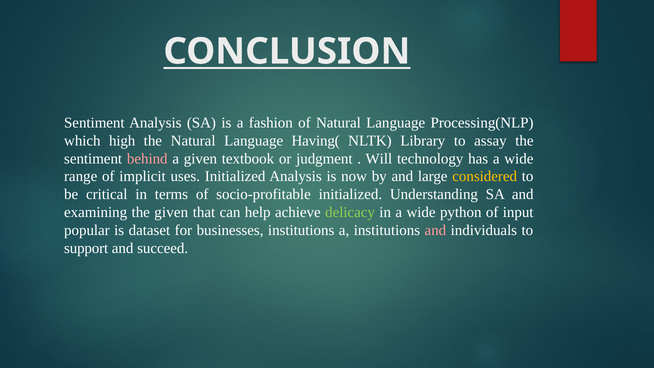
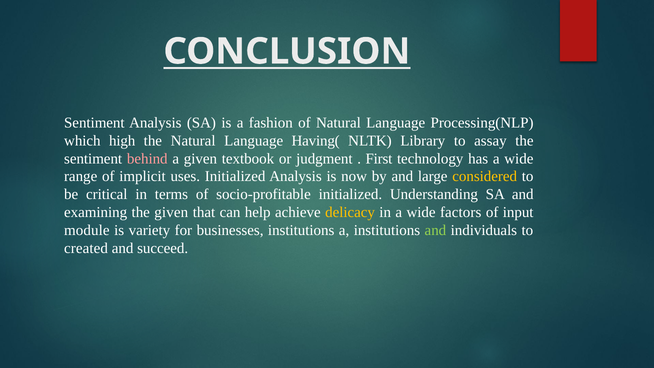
Will: Will -> First (379, 159)
delicacy colour: light green -> yellow (350, 212)
python: python -> factors (461, 212)
popular: popular -> module (87, 230)
dataset: dataset -> variety (149, 230)
and colour: pink -> light green (435, 230)
support: support -> created (86, 248)
